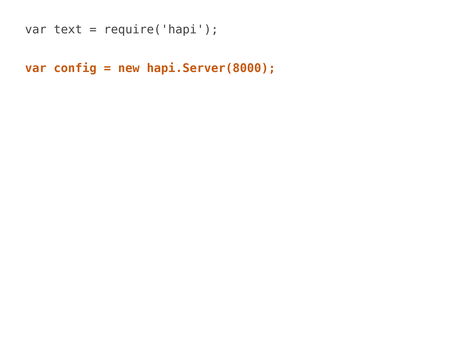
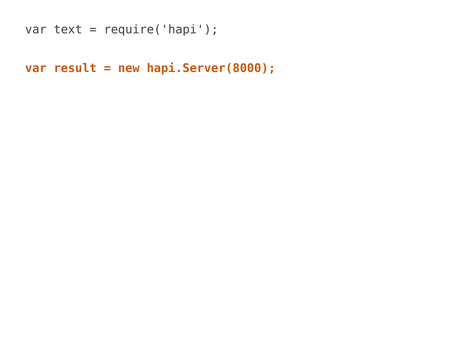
config: config -> result (75, 68)
